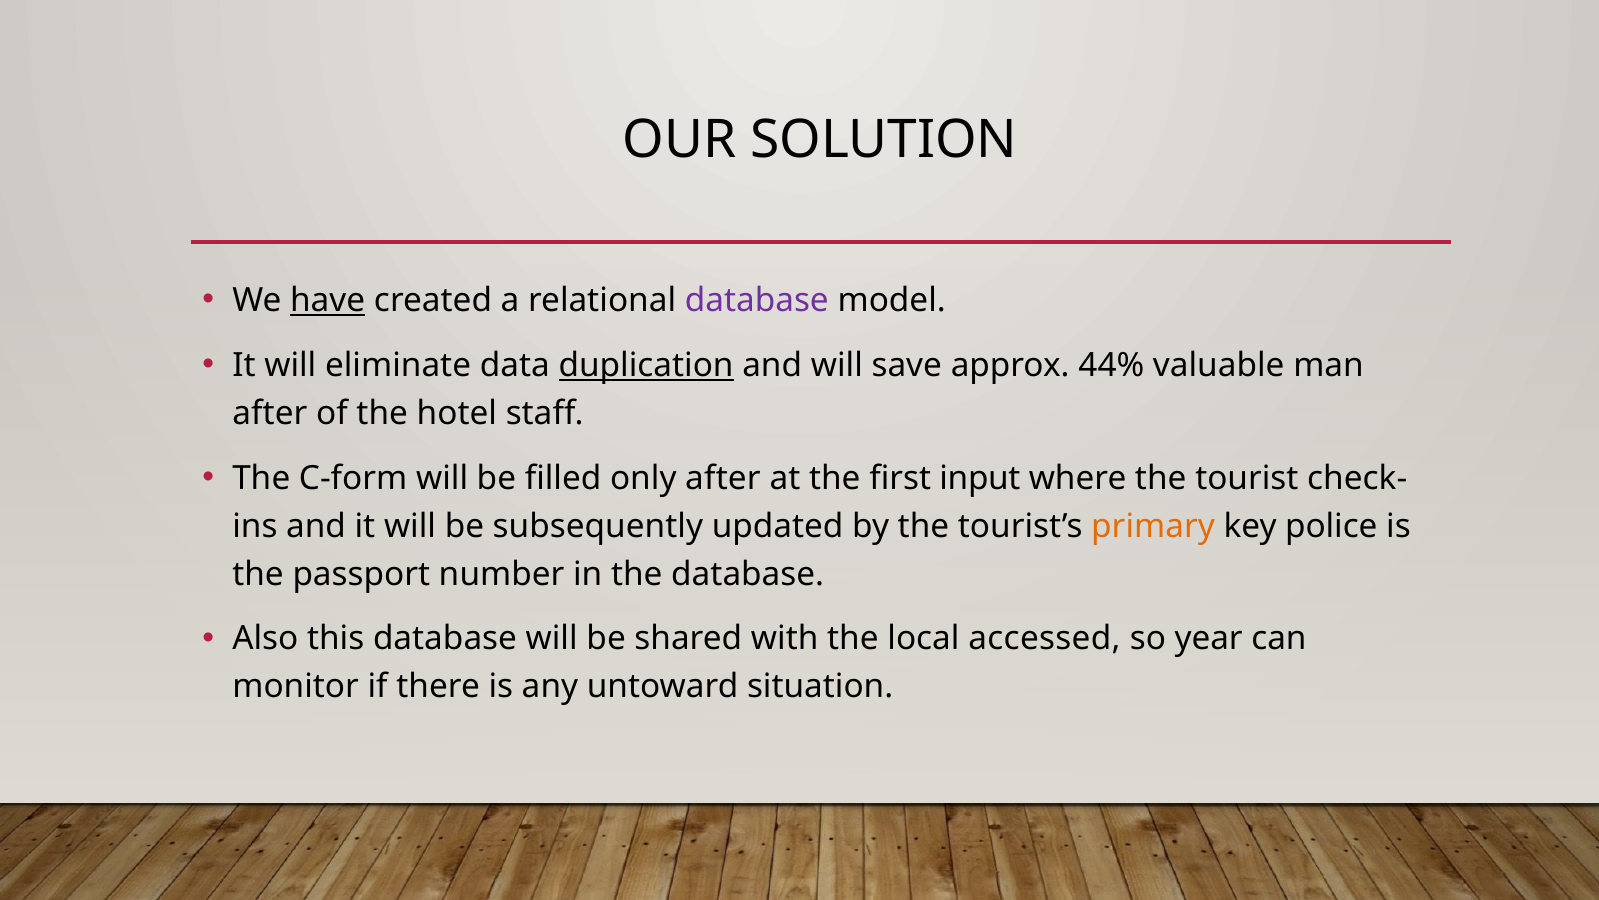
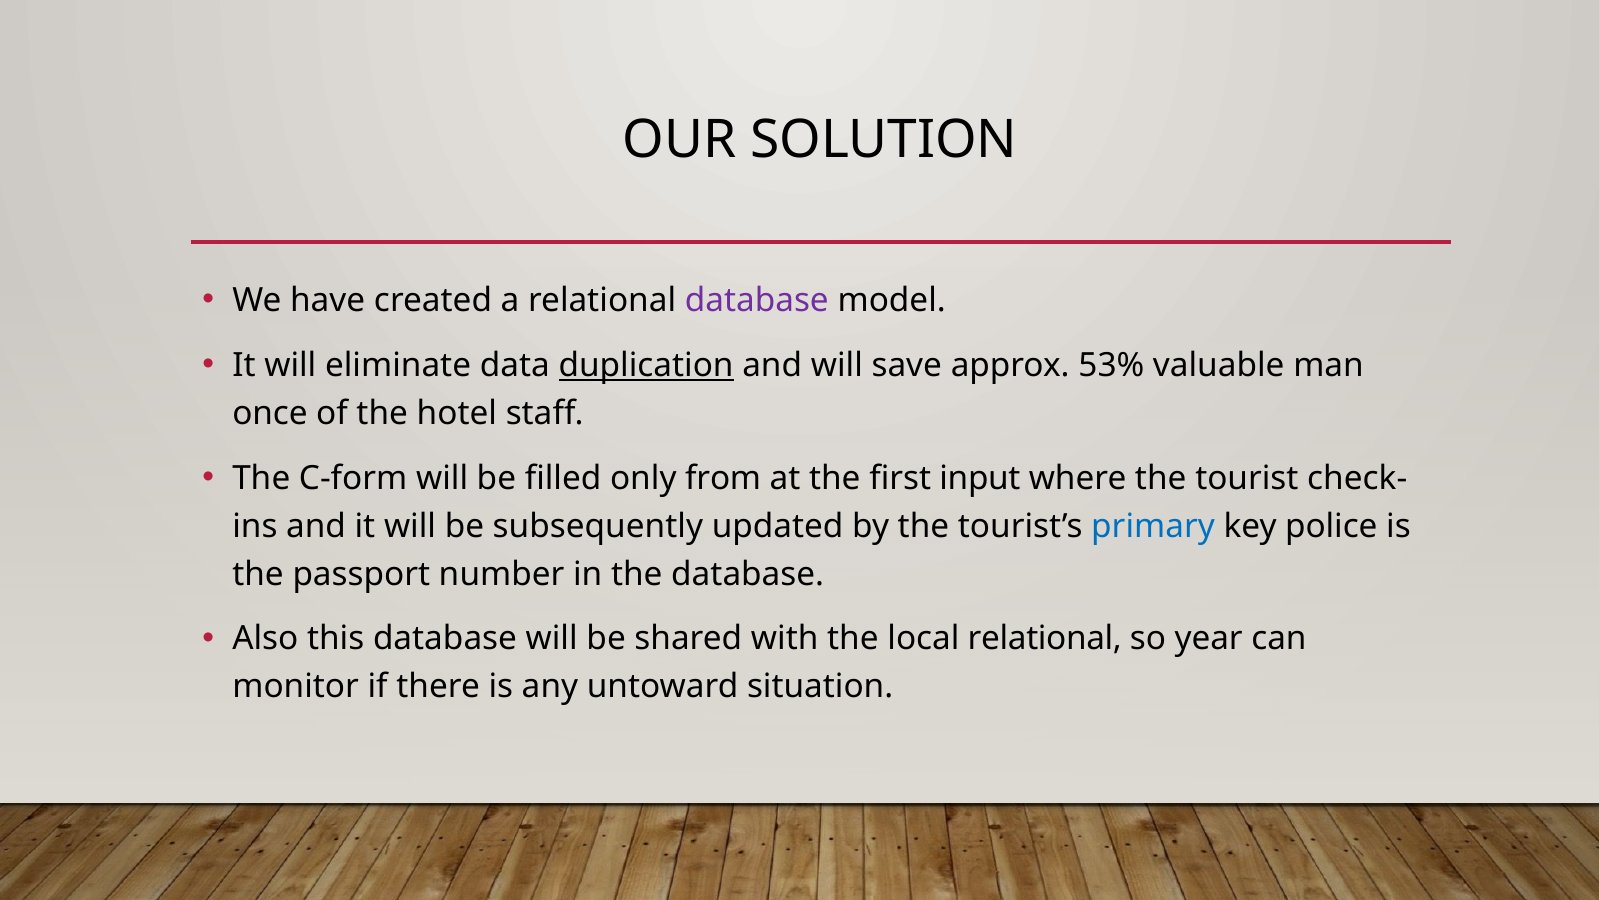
have underline: present -> none (328, 301)
44%: 44% -> 53% (1111, 365)
after: after -> once (270, 413)
only after: after -> from (723, 478)
primary colour: orange -> blue (1153, 526)
local accessed: accessed -> relational (1045, 638)
